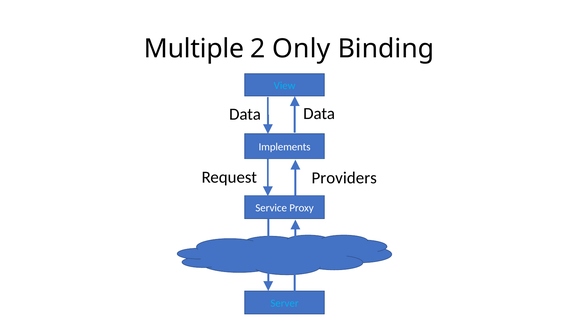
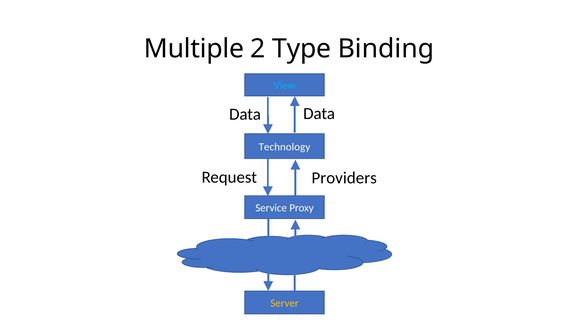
Only: Only -> Type (302, 49)
Implements: Implements -> Technology (284, 147)
Server colour: light blue -> yellow (285, 303)
